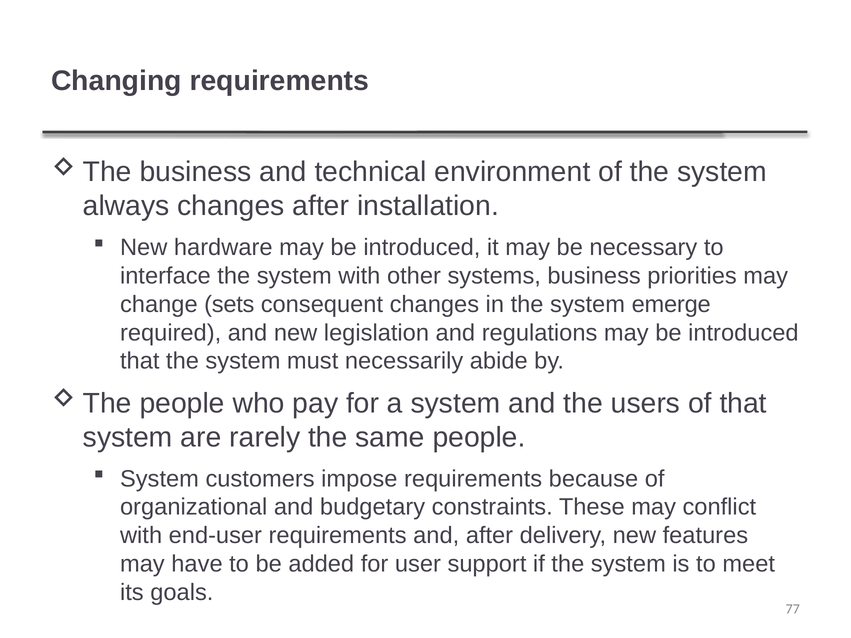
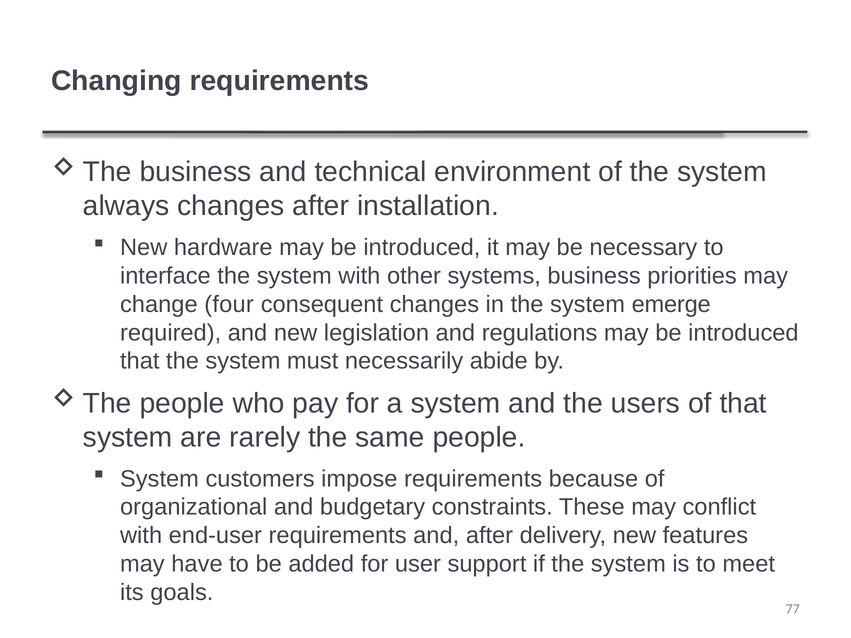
sets: sets -> four (229, 304)
